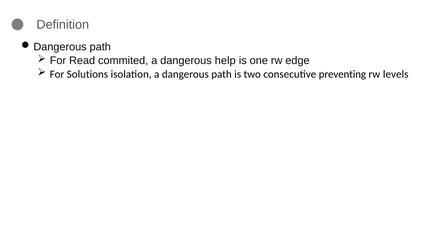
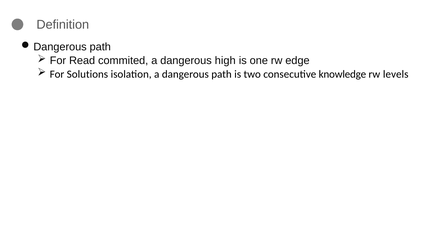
help: help -> high (225, 61)
preventing: preventing -> knowledge (342, 74)
